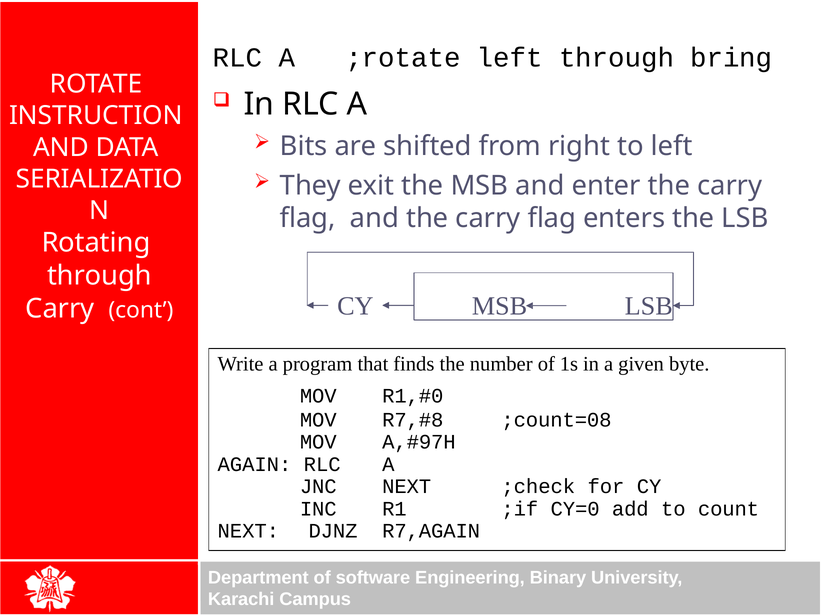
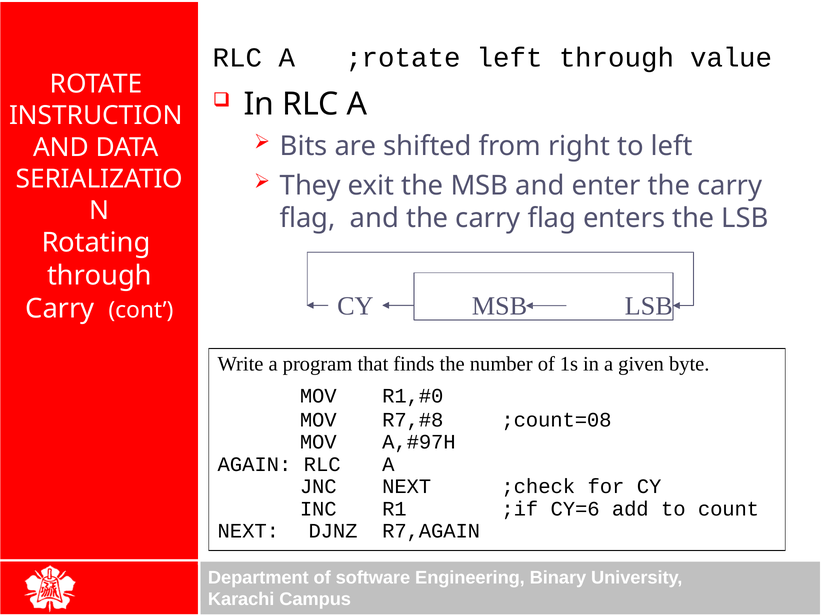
bring: bring -> value (731, 58)
CY=0: CY=0 -> CY=6 (575, 509)
